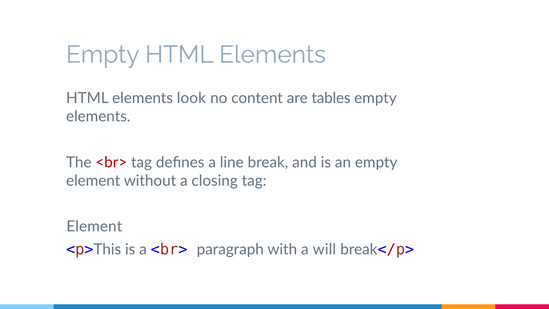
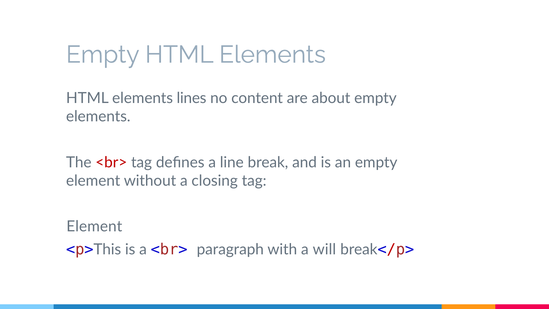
look: look -> lines (192, 98)
tables: tables -> about (331, 98)
